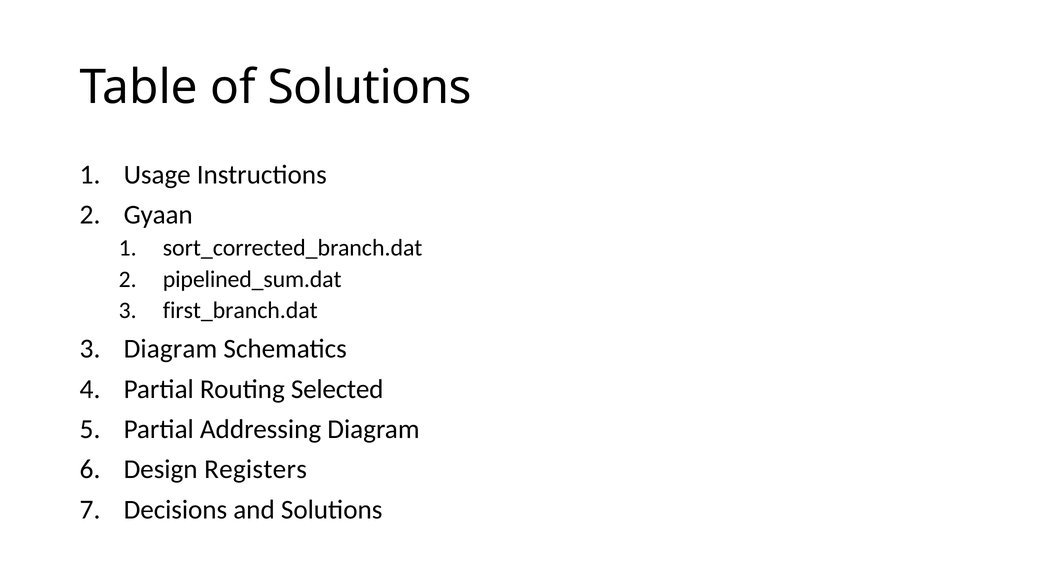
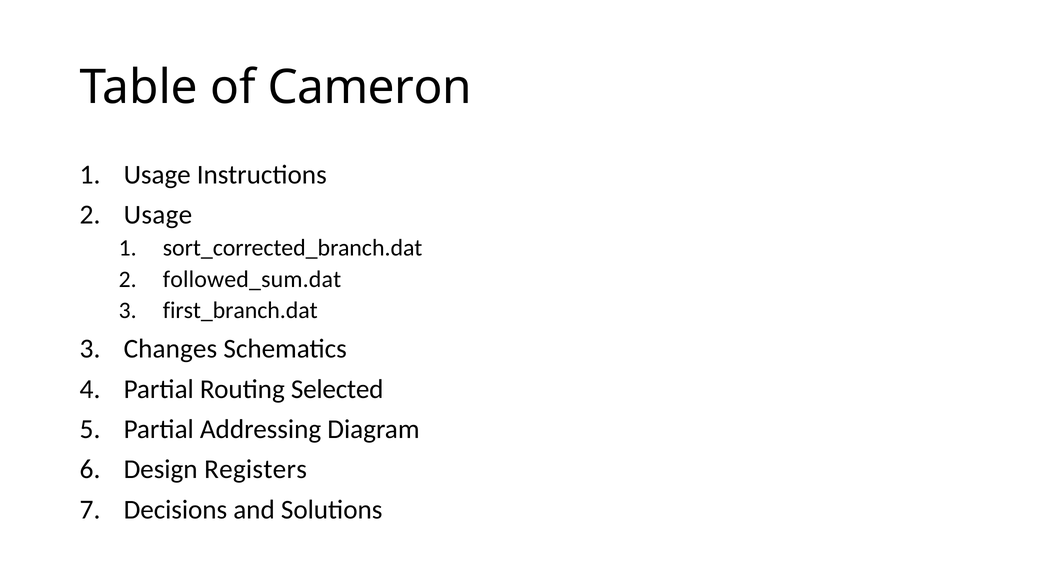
of Solutions: Solutions -> Cameron (370, 88)
Gyaan: Gyaan -> Usage (158, 215)
pipelined_sum.dat: pipelined_sum.dat -> followed_sum.dat (252, 279)
Diagram: Diagram -> Changes (170, 349)
